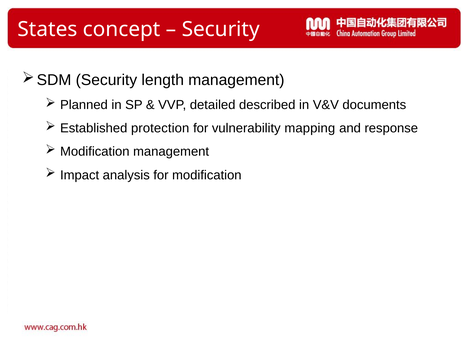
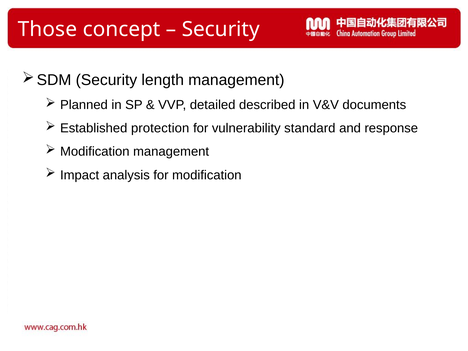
States: States -> Those (47, 29)
mapping: mapping -> standard (310, 128)
